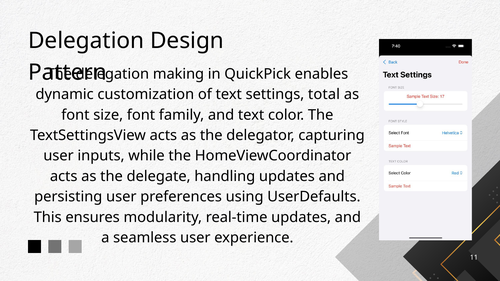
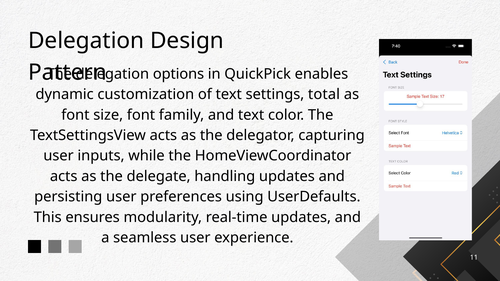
making: making -> options (179, 74)
